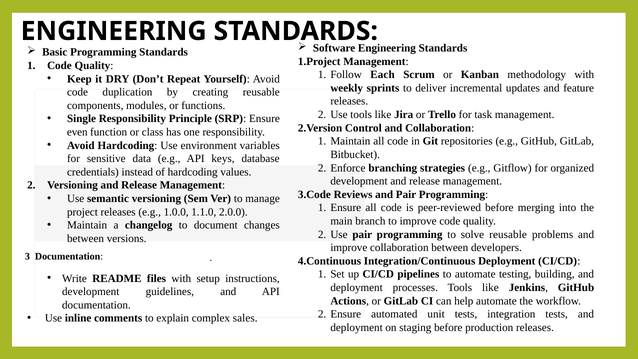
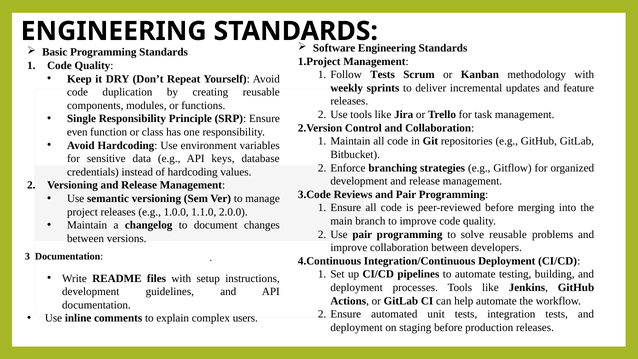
Follow Each: Each -> Tests (383, 75)
sales: sales -> users (245, 318)
